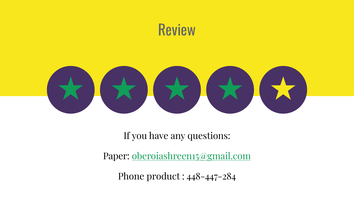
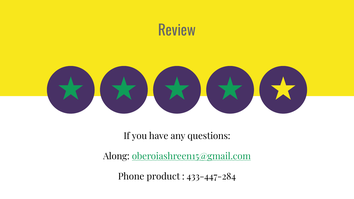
Paper: Paper -> Along (116, 156)
448-447-284: 448-447-284 -> 433-447-284 (211, 177)
